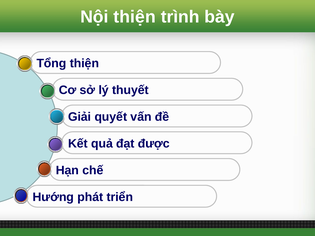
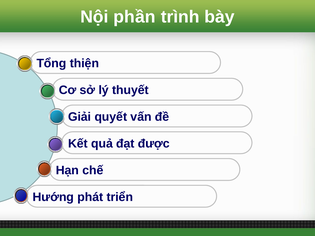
Nội thiện: thiện -> phần (135, 17)
